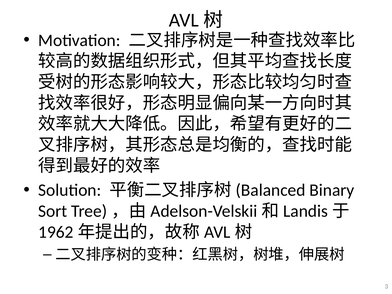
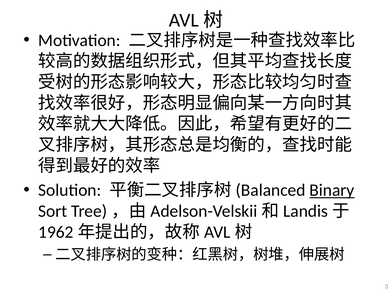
Binary underline: none -> present (332, 190)
